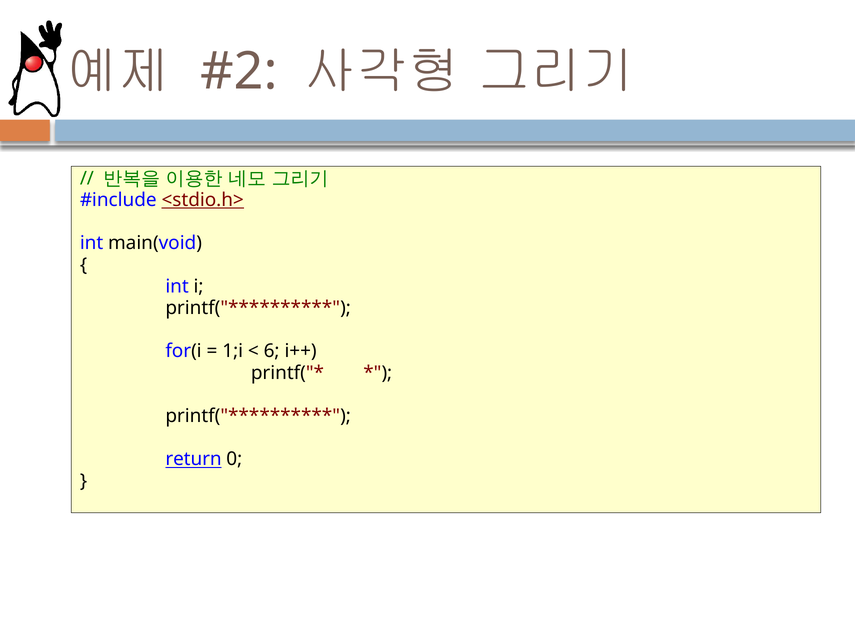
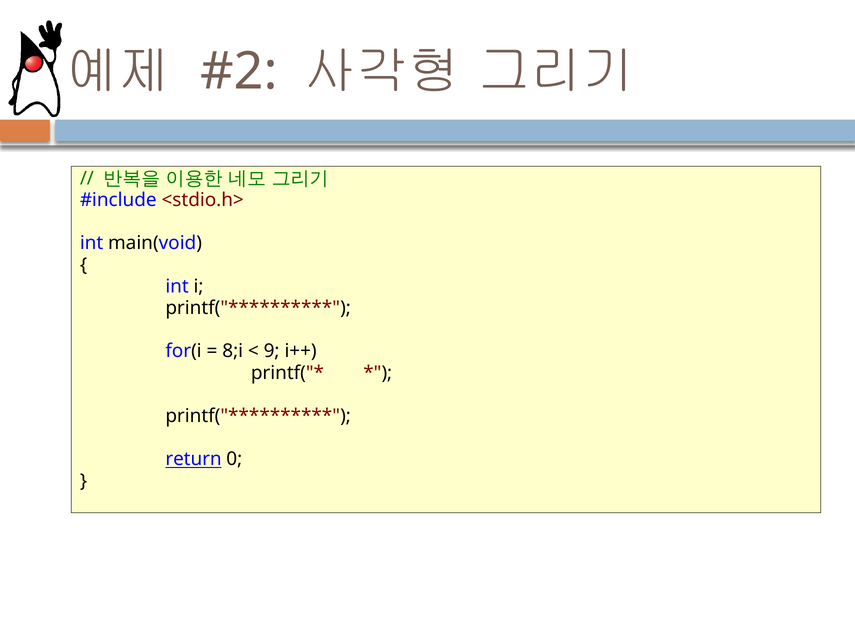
<stdio.h> underline: present -> none (203, 200)
1;i: 1;i -> 8;i (233, 351)
6: 6 -> 9 (272, 351)
